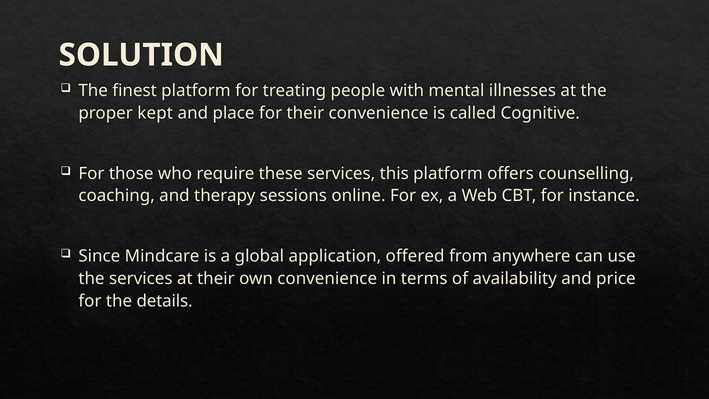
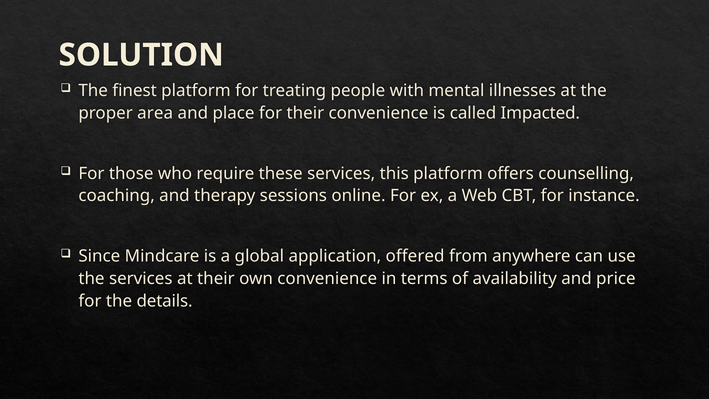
kept: kept -> area (155, 113)
Cognitive: Cognitive -> Impacted (540, 113)
